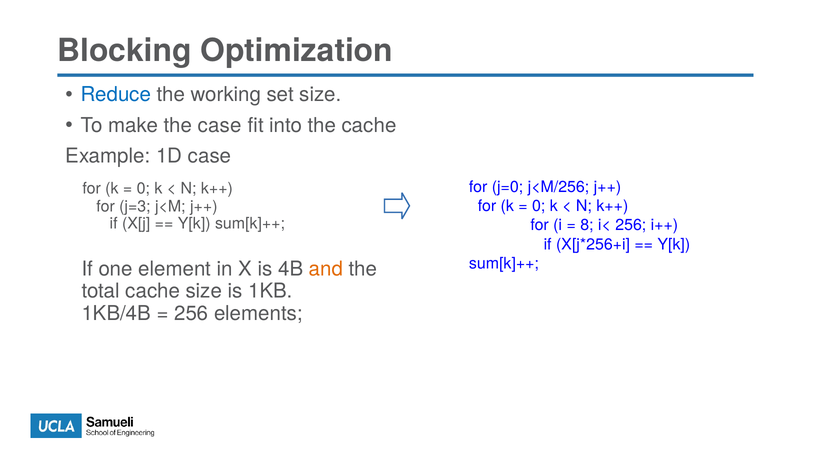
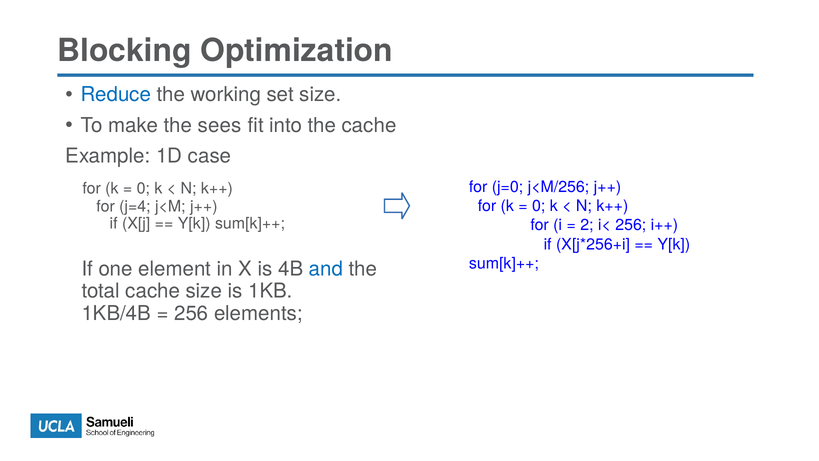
the case: case -> sees (220, 125)
j=3: j=3 -> j=4 (135, 206)
8: 8 -> 2 (587, 225)
and colour: orange -> blue (326, 269)
